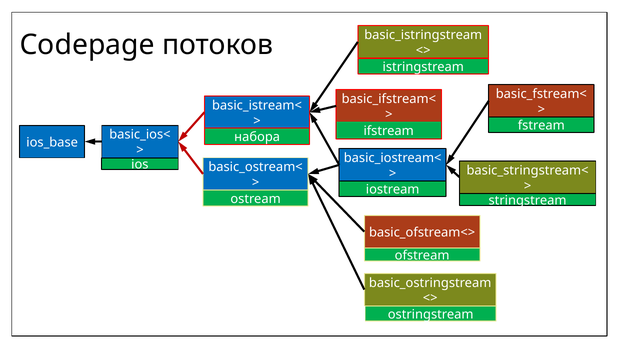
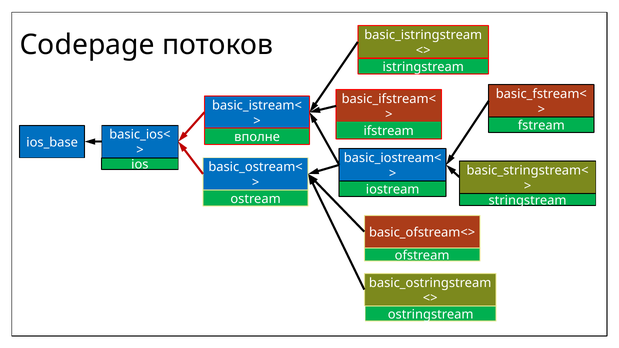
набора: набора -> вполне (257, 137)
